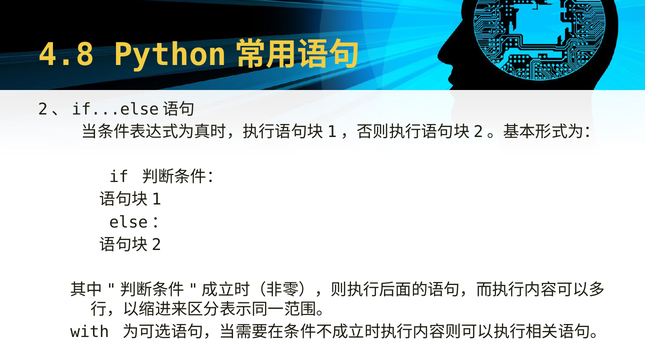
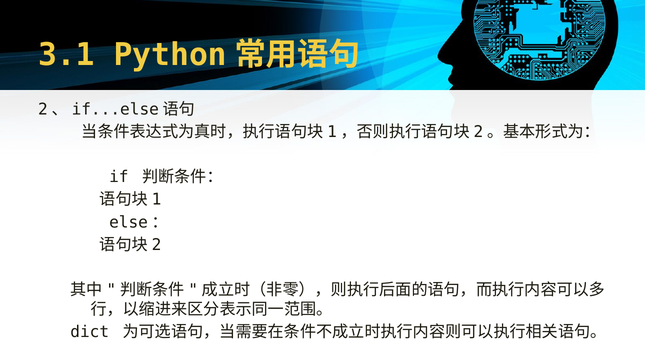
4.8: 4.8 -> 3.1 (66, 55)
with: with -> dict (90, 332)
